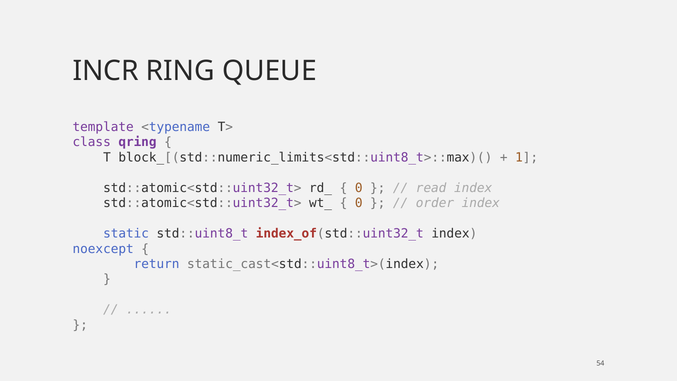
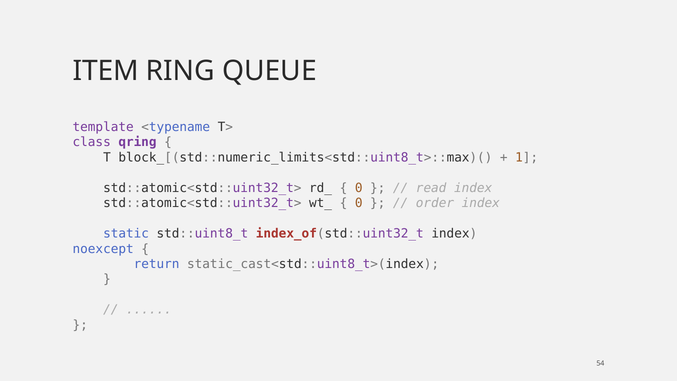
INCR: INCR -> ITEM (106, 71)
